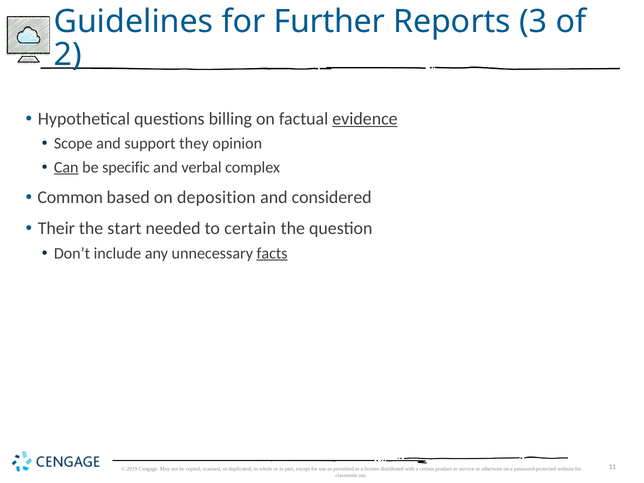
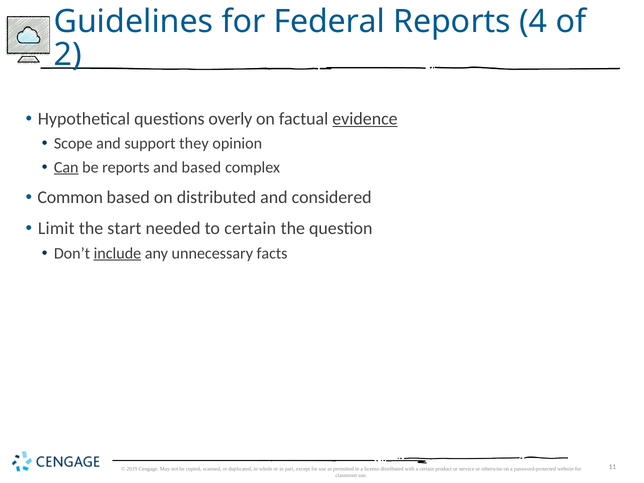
Further: Further -> Federal (329, 22)
3: 3 -> 4 (533, 22)
billing: billing -> overly (230, 119)
be specific: specific -> reports (126, 167)
and verbal: verbal -> based (201, 167)
on deposition: deposition -> distributed (216, 197)
Their: Their -> Limit (56, 228)
include underline: none -> present (117, 253)
facts underline: present -> none (272, 253)
